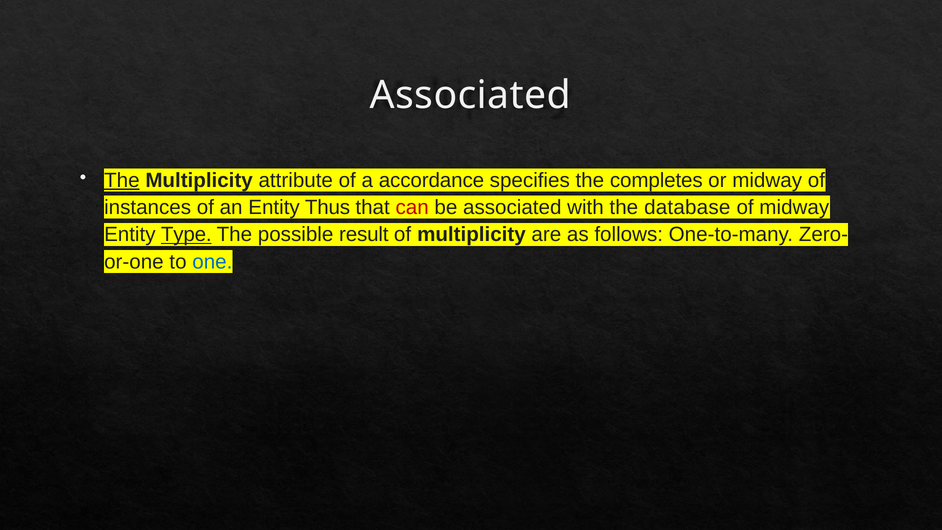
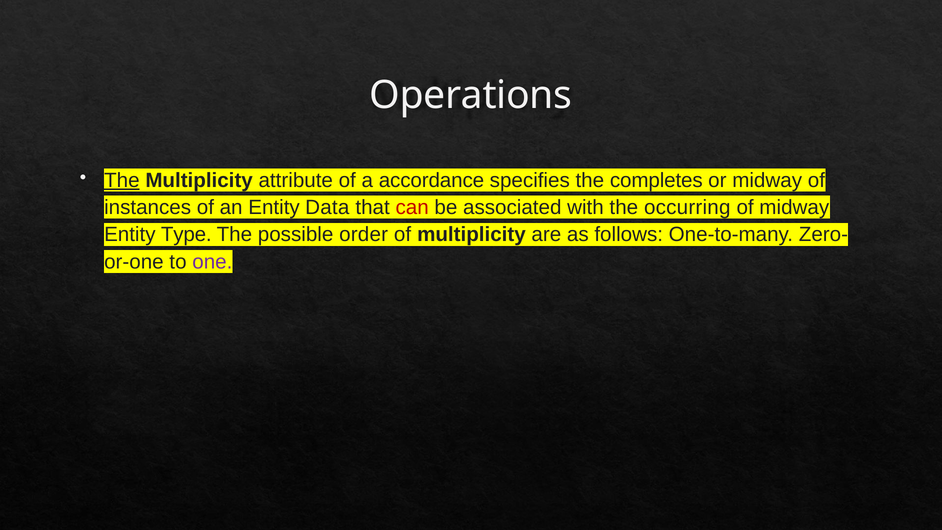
Associated: Associated -> Operations (471, 95)
Thus: Thus -> Data (327, 207)
database: database -> occurring (687, 207)
Type underline: present -> none (186, 235)
result: result -> order (364, 235)
one colour: blue -> purple (212, 262)
